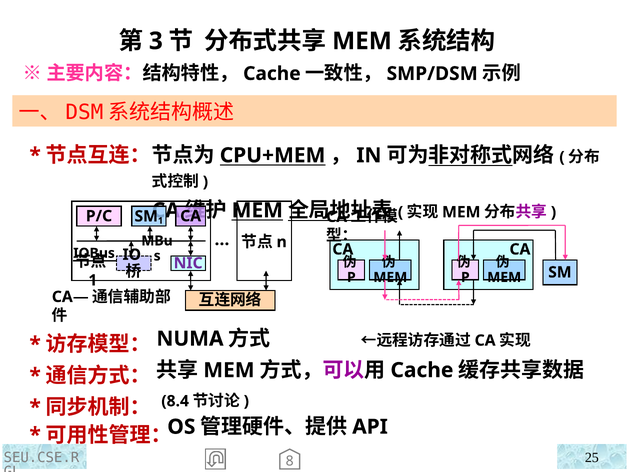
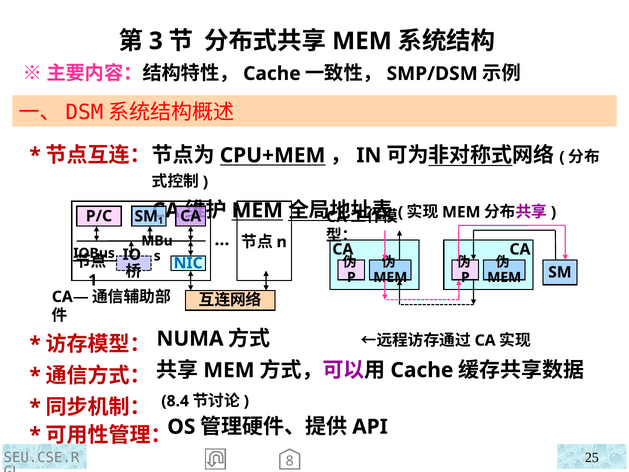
NIC colour: purple -> blue (188, 263)
